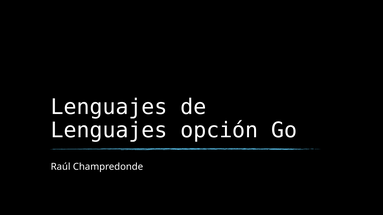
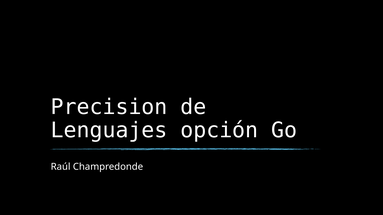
Lenguajes: Lenguajes -> Precision (109, 107)
